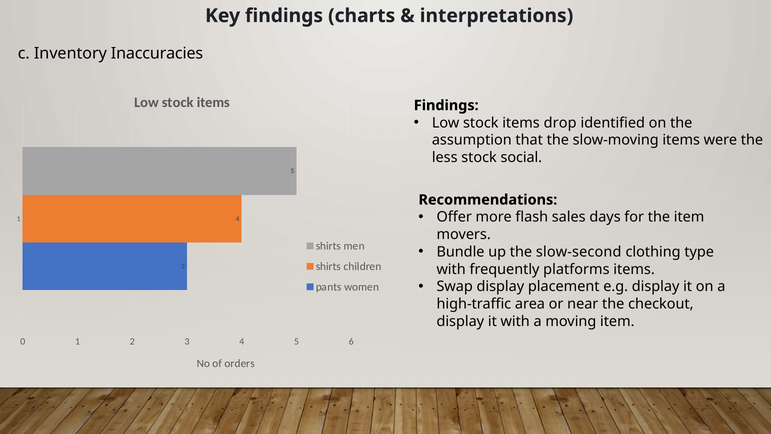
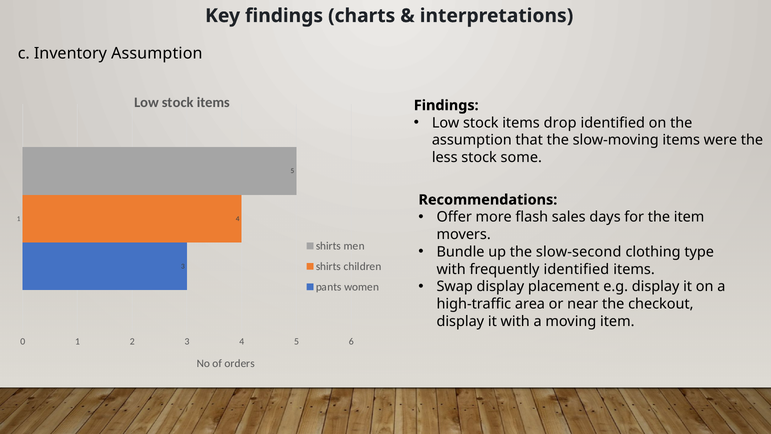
Inventory Inaccuracies: Inaccuracies -> Assumption (157, 53)
social: social -> some (521, 157)
frequently platforms: platforms -> identified (576, 269)
